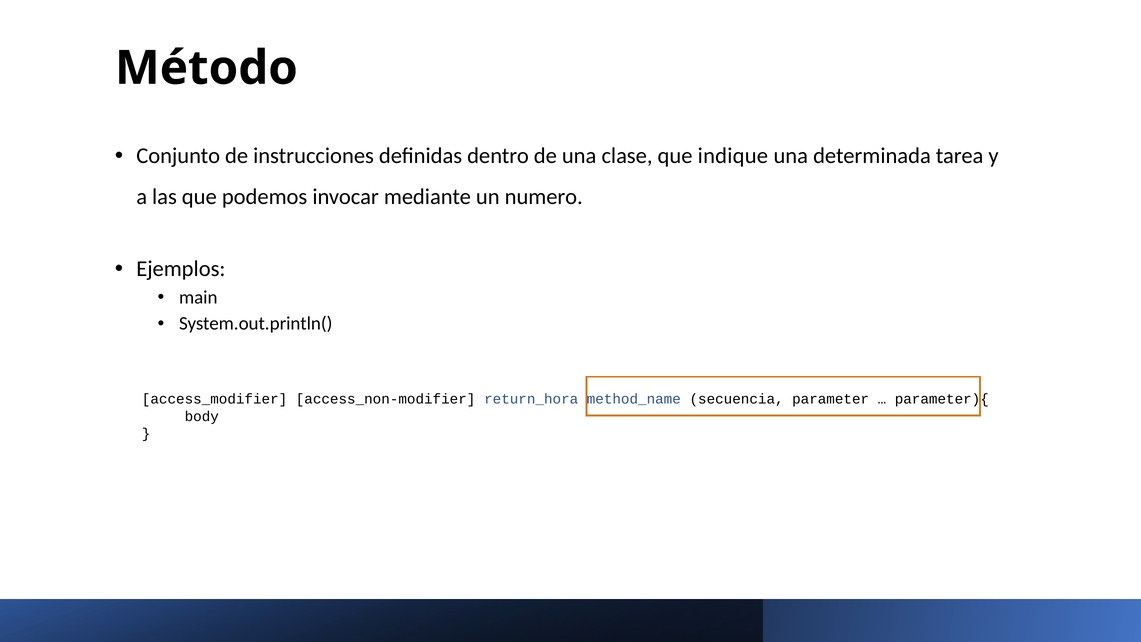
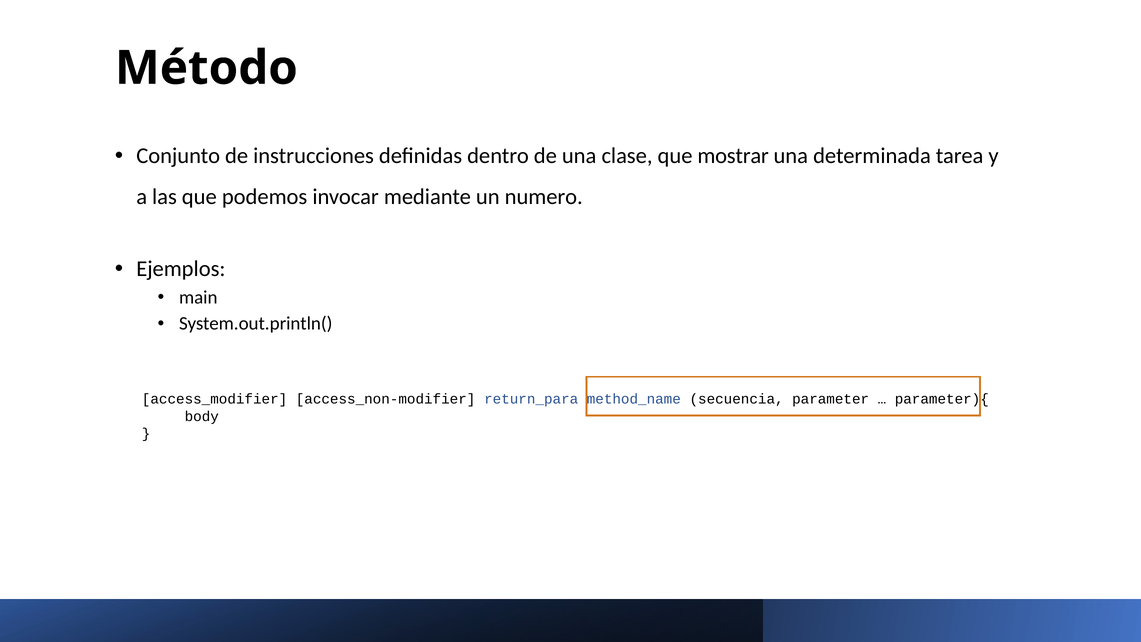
indique: indique -> mostrar (733, 156)
return_hora: return_hora -> return_para (531, 399)
